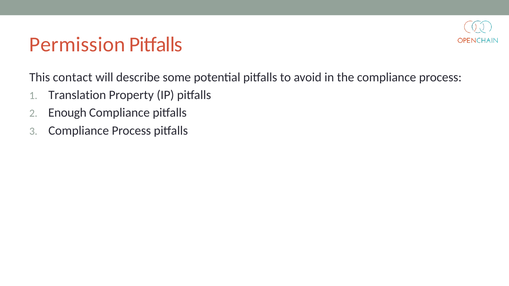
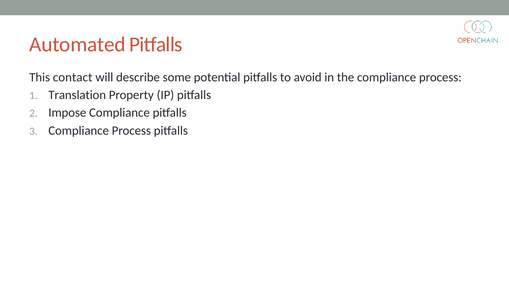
Permission: Permission -> Automated (77, 44)
Enough: Enough -> Impose (67, 113)
